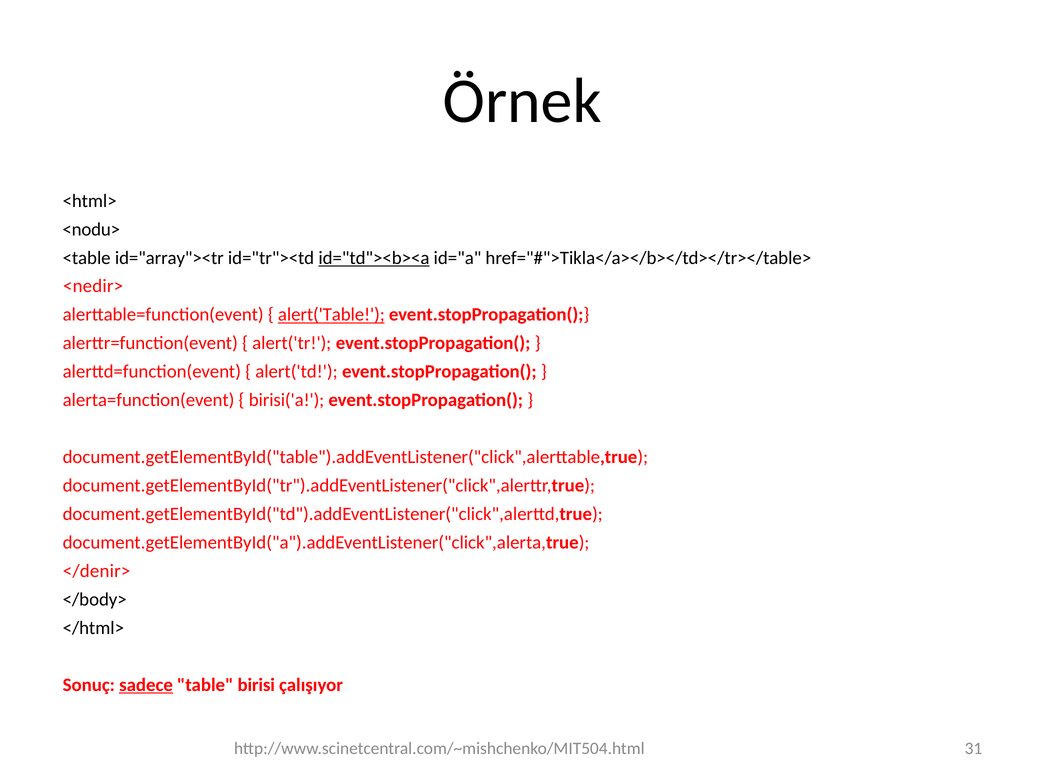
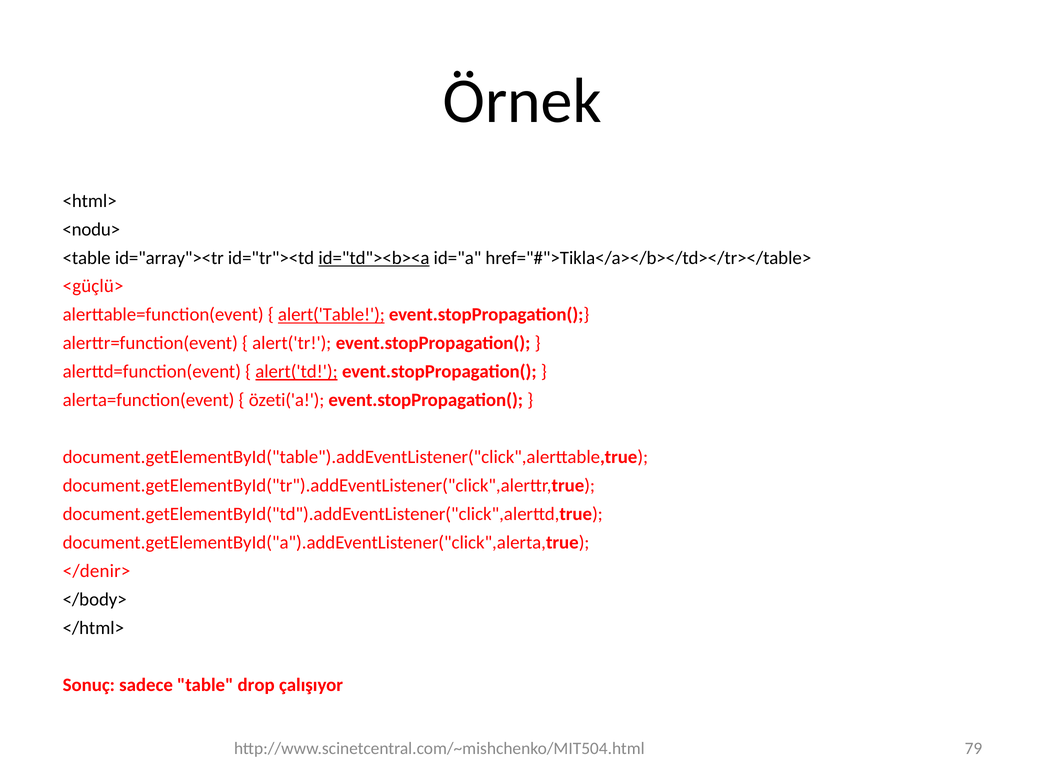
<nedir>: <nedir> -> <güçlü> (93, 286)
alert('td underline: none -> present (296, 372)
birisi('a: birisi('a -> özeti('a (287, 400)
sadece underline: present -> none (146, 685)
birisi: birisi -> drop (256, 685)
31: 31 -> 79 (973, 748)
